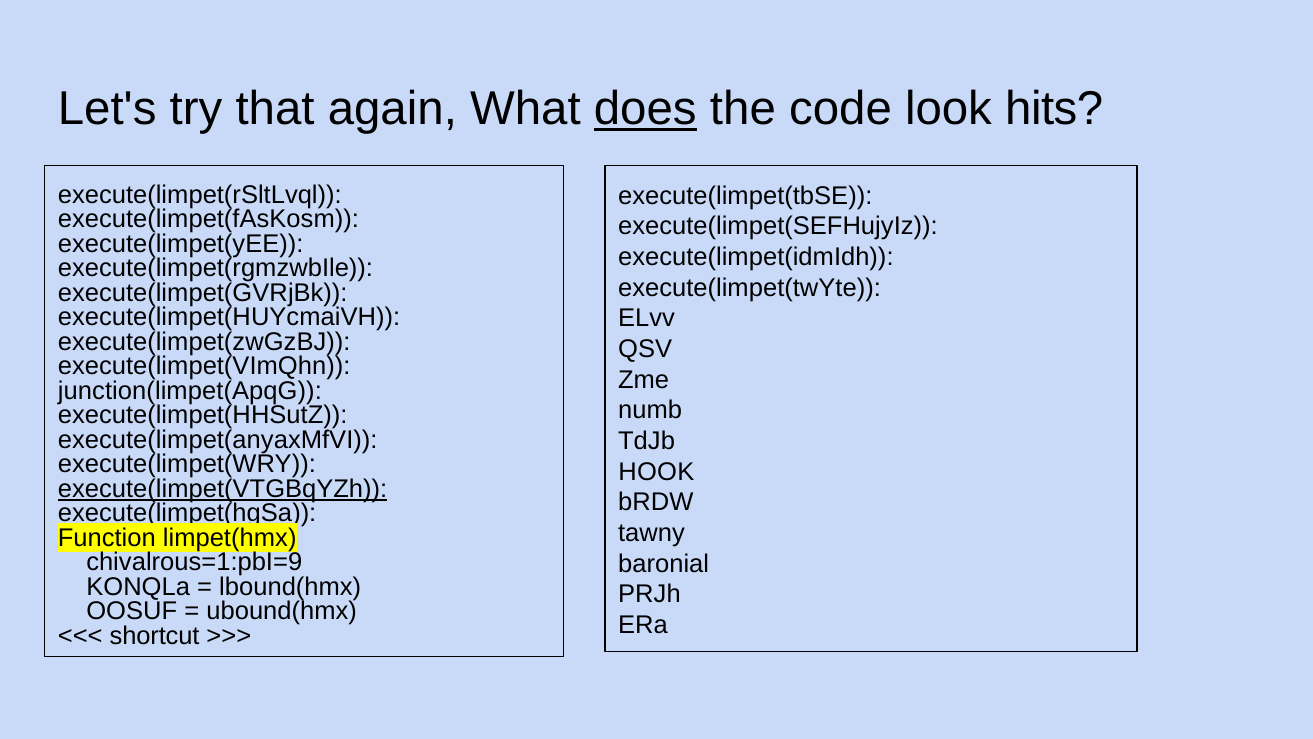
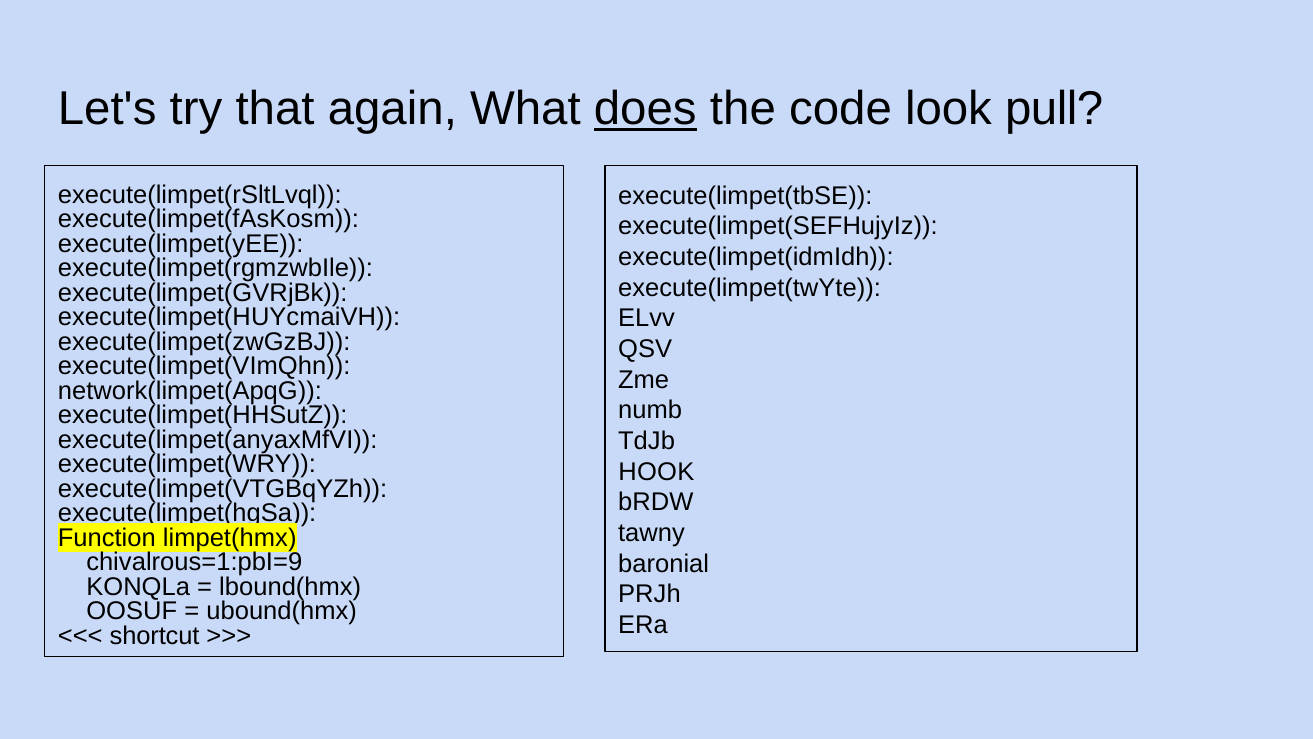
hits: hits -> pull (1054, 109)
junction(limpet(ApqG: junction(limpet(ApqG -> network(limpet(ApqG (190, 391)
execute(limpet(VTGBqYZh underline: present -> none (223, 489)
